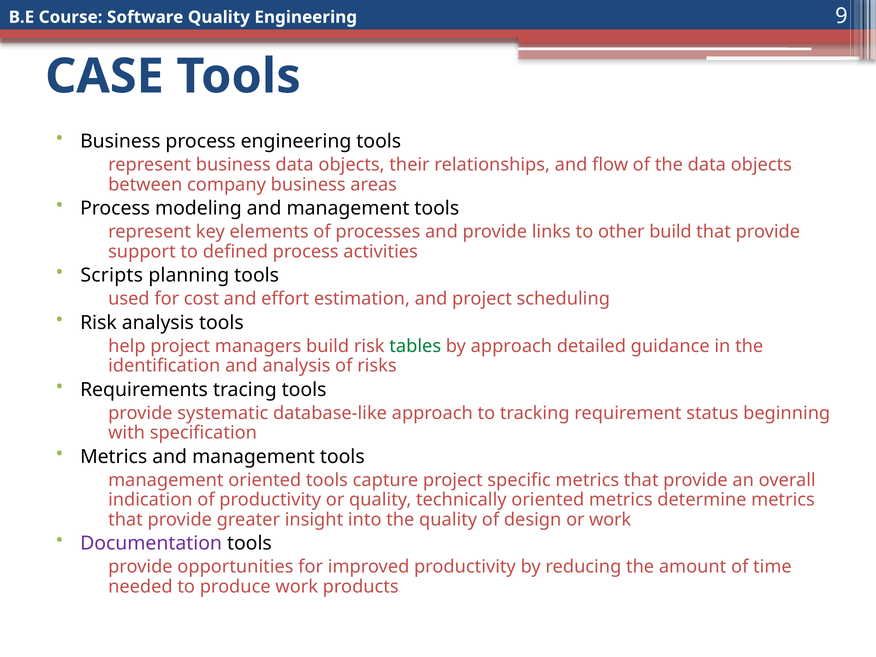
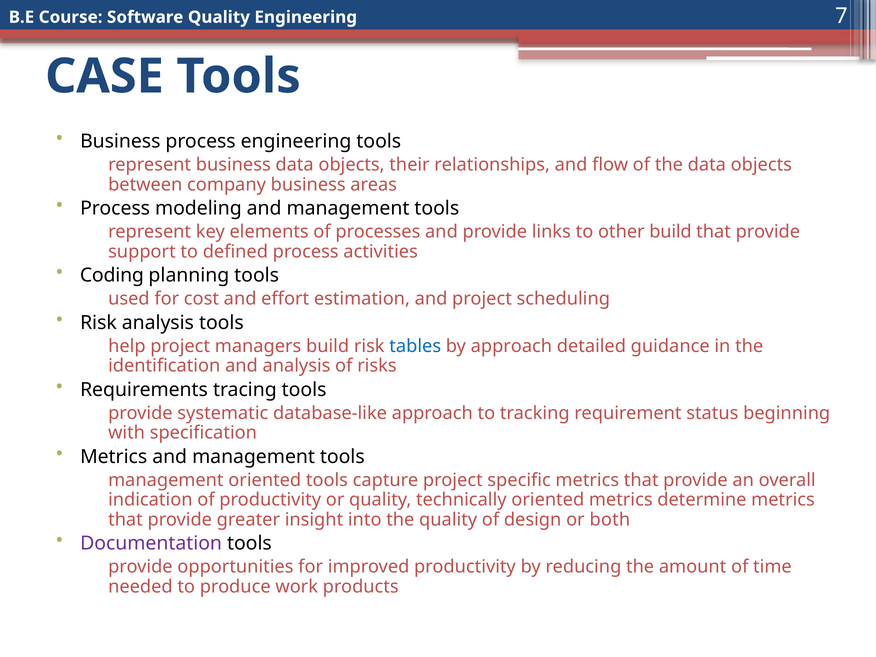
9: 9 -> 7 (841, 16)
Scripts: Scripts -> Coding (112, 275)
tables colour: green -> blue (415, 346)
or work: work -> both (610, 520)
